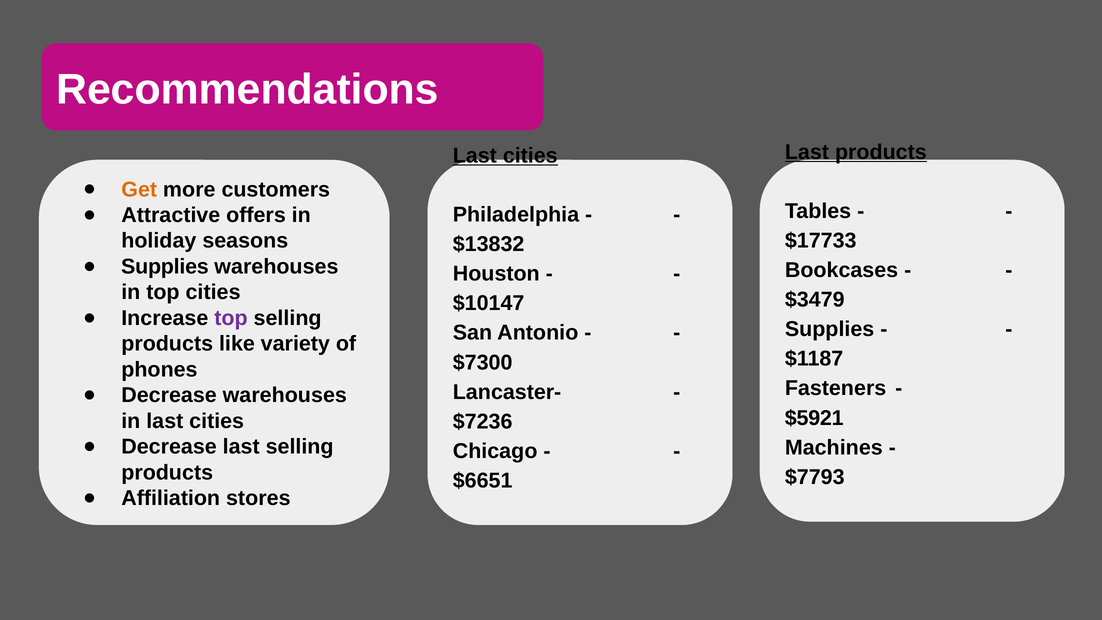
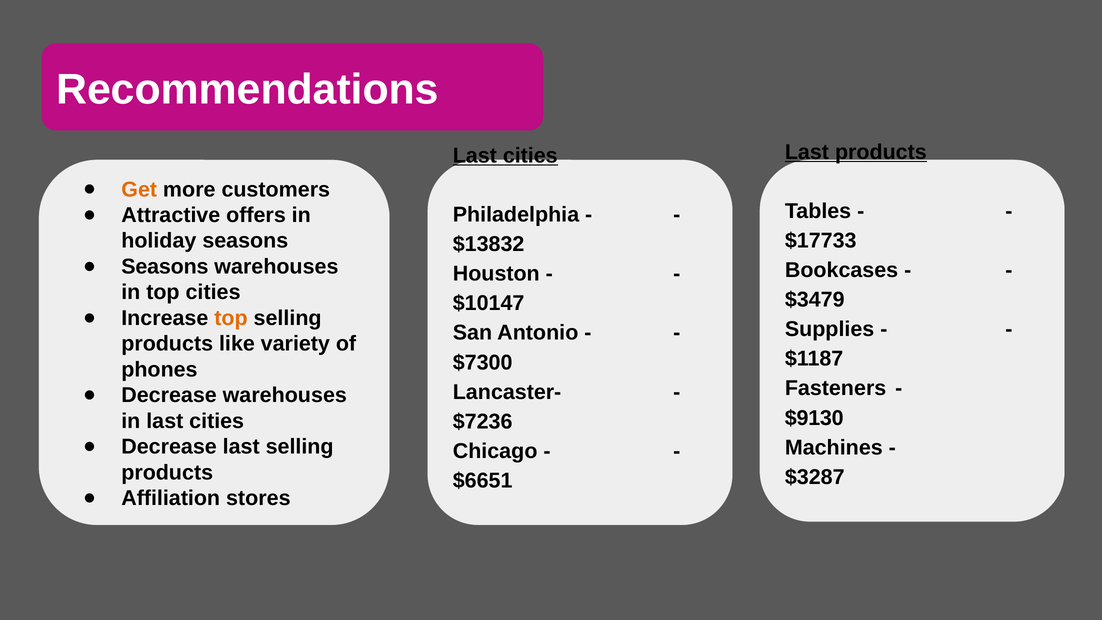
Supplies: Supplies -> Seasons (165, 267)
top colour: purple -> orange (231, 318)
$5921: $5921 -> $9130 (814, 418)
$7793: $7793 -> $3287 (815, 477)
